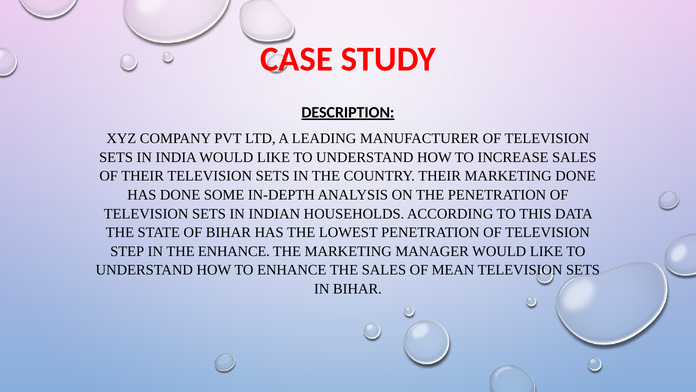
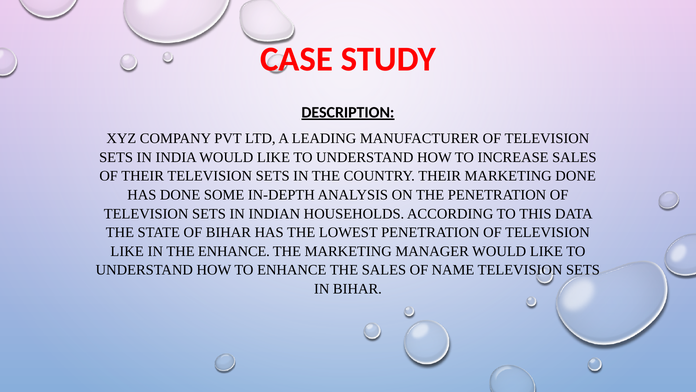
STEP: STEP -> LIKE (127, 251)
MEAN: MEAN -> NAME (453, 270)
